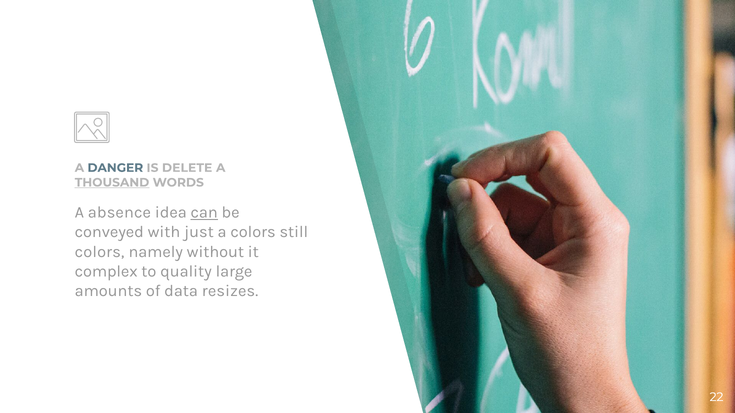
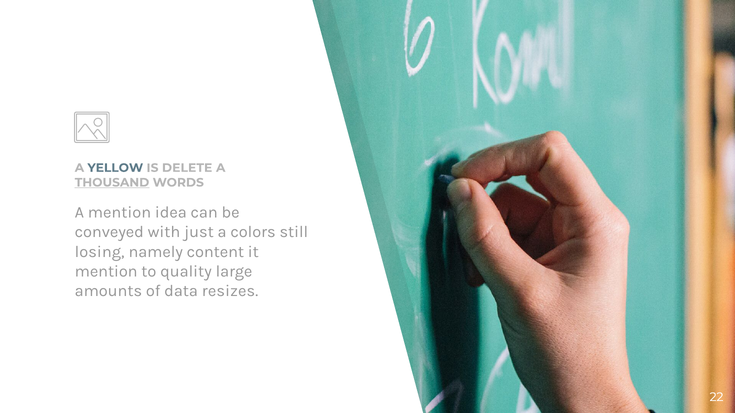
DANGER: DANGER -> YELLOW (115, 168)
A absence: absence -> mention (119, 213)
can underline: present -> none (204, 213)
colors: colors -> losing (100, 252)
without: without -> content (215, 252)
complex: complex -> mention (106, 272)
